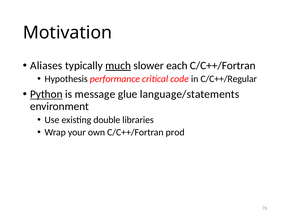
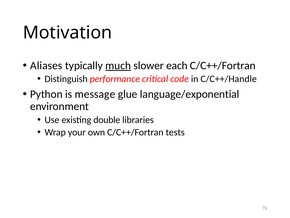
Hypothesis: Hypothesis -> Distinguish (66, 79)
C/C++/Regular: C/C++/Regular -> C/C++/Handle (229, 79)
Python underline: present -> none (46, 94)
language/statements: language/statements -> language/exponential (190, 94)
prod: prod -> tests (175, 132)
